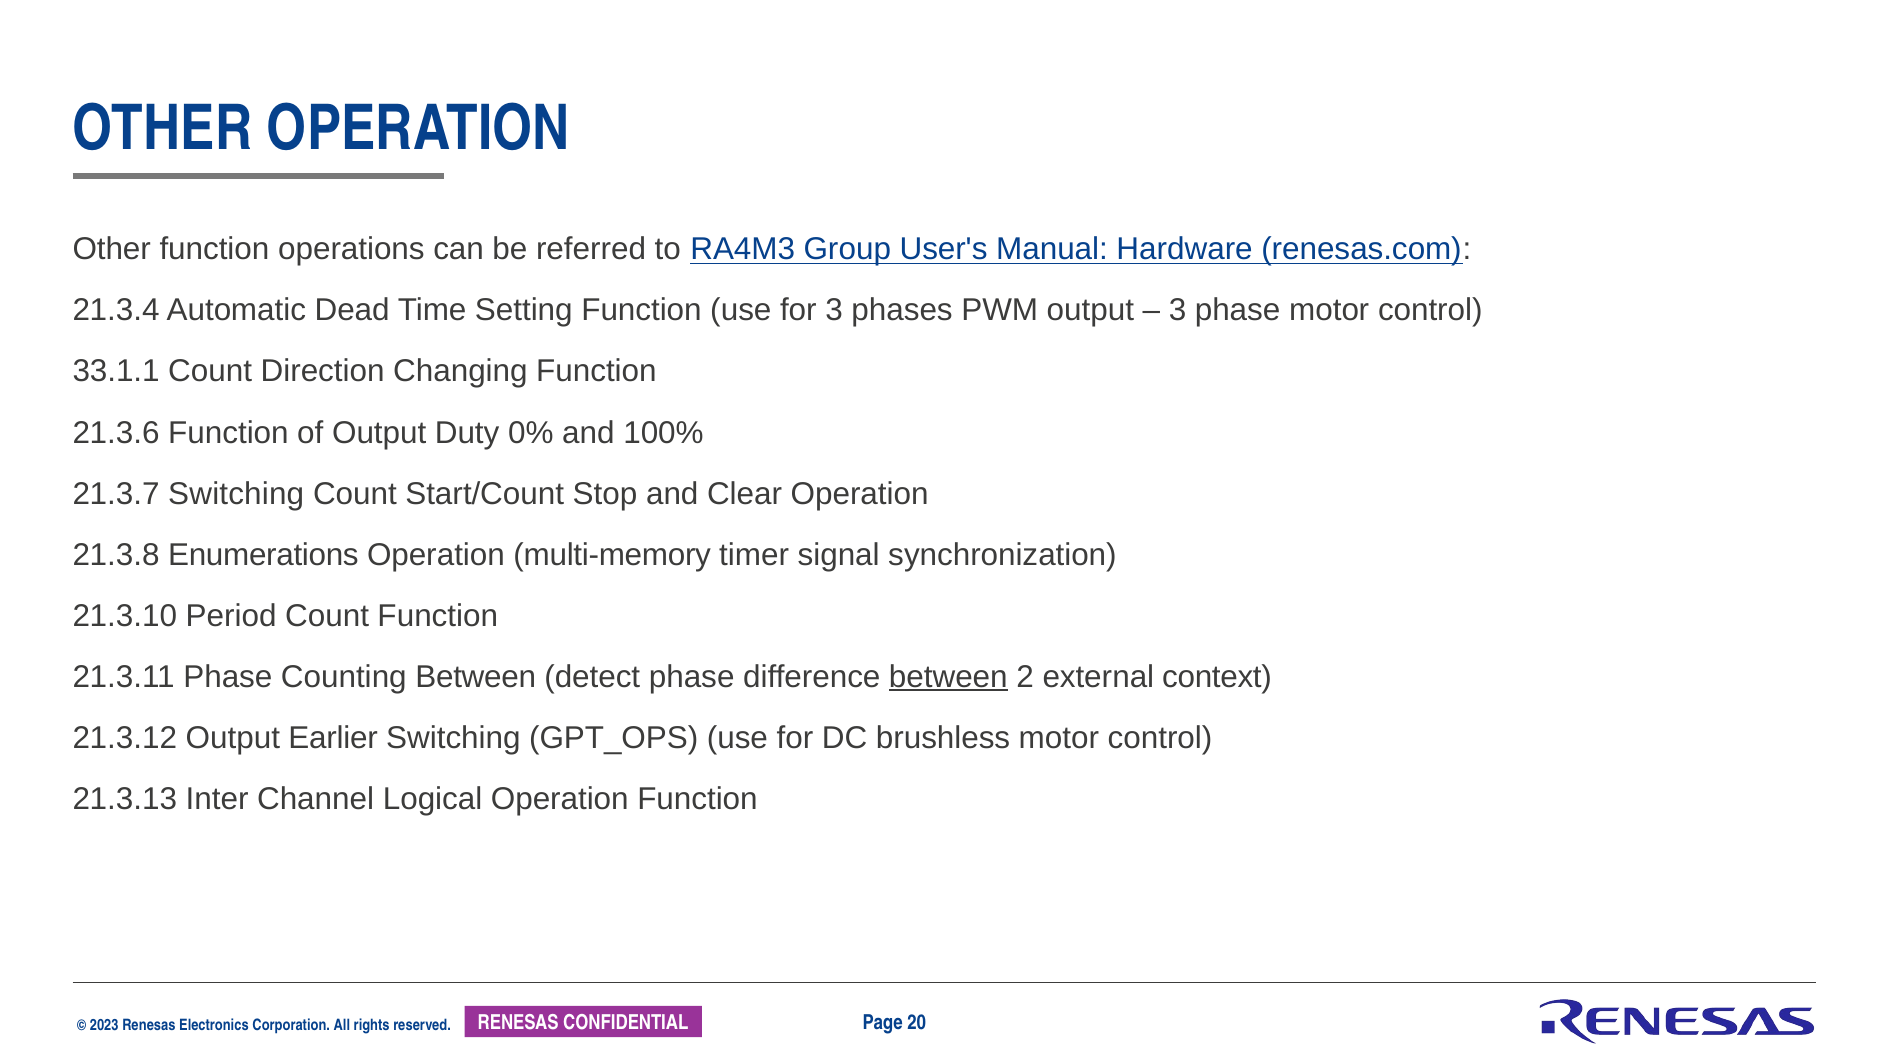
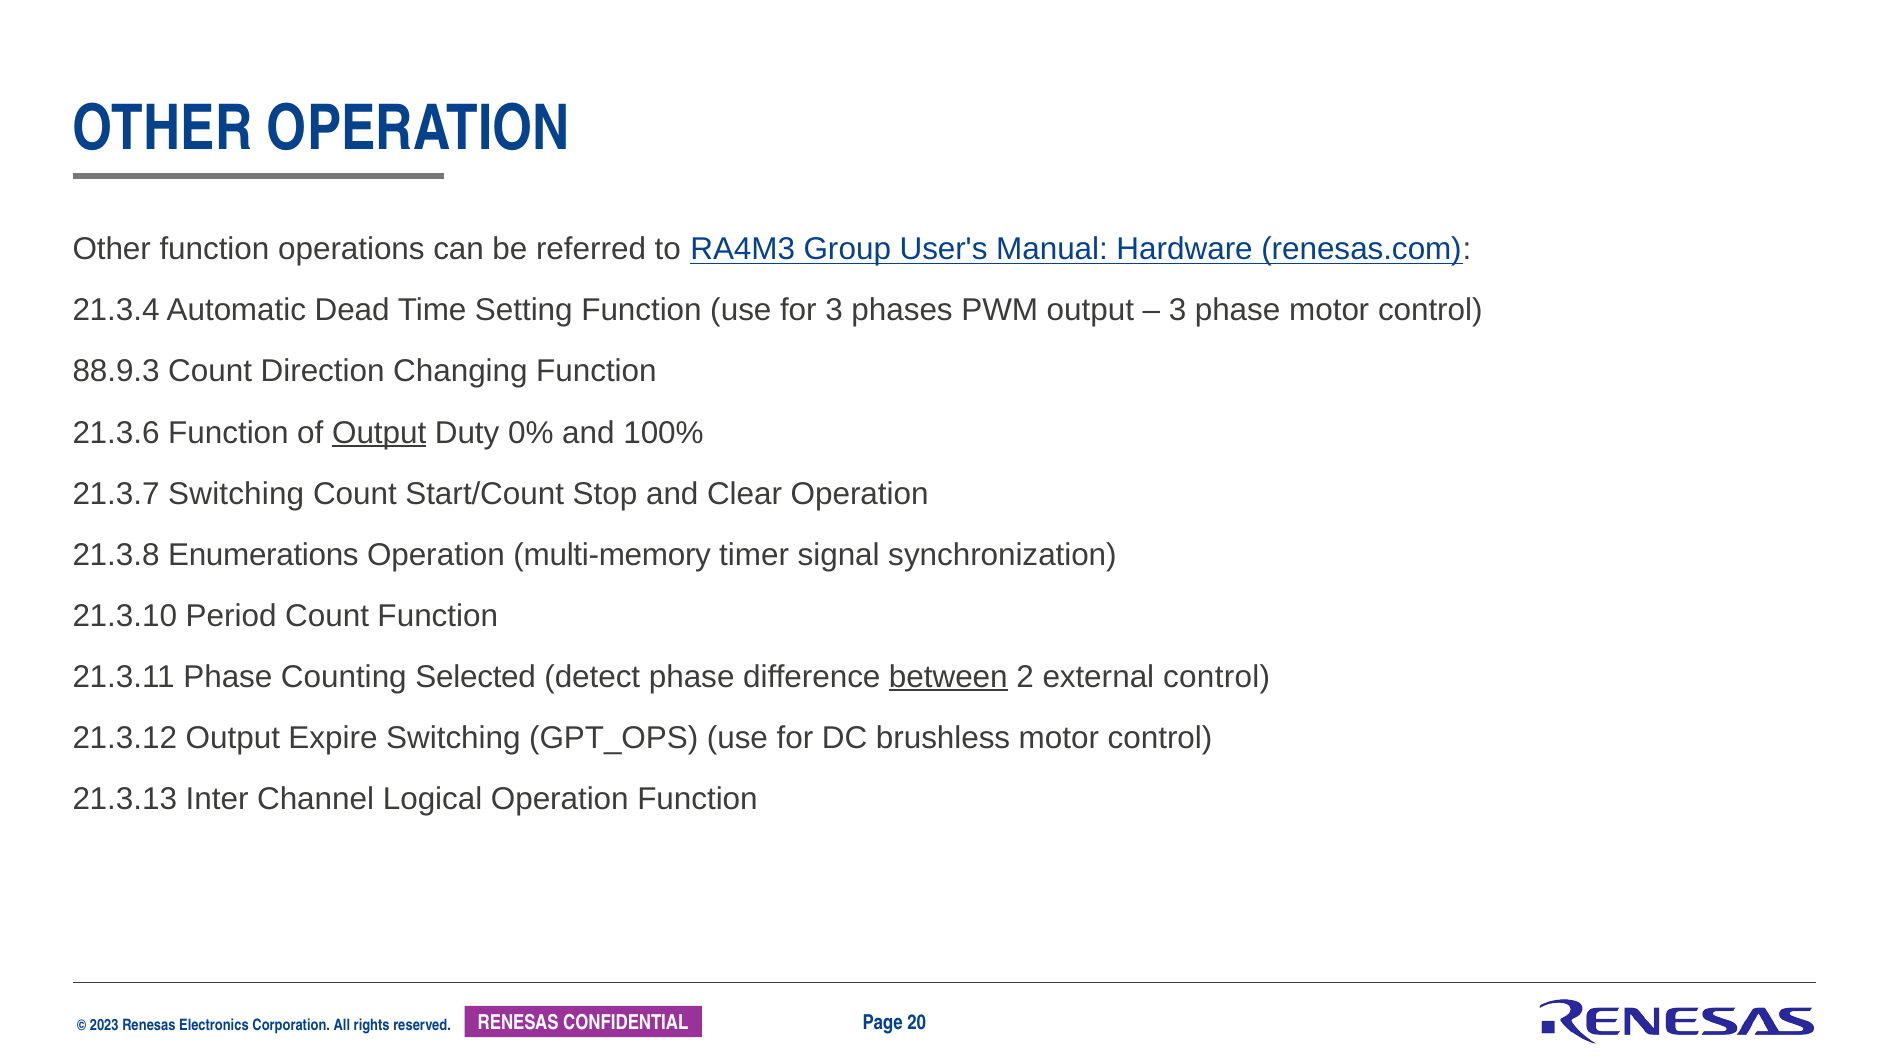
33.1.1: 33.1.1 -> 88.9.3 (116, 371)
Output underline: none -> present (379, 432)
Counting Between: Between -> Selected (476, 677)
external context: context -> control (1217, 677)
Earlier: Earlier -> Expire (333, 738)
